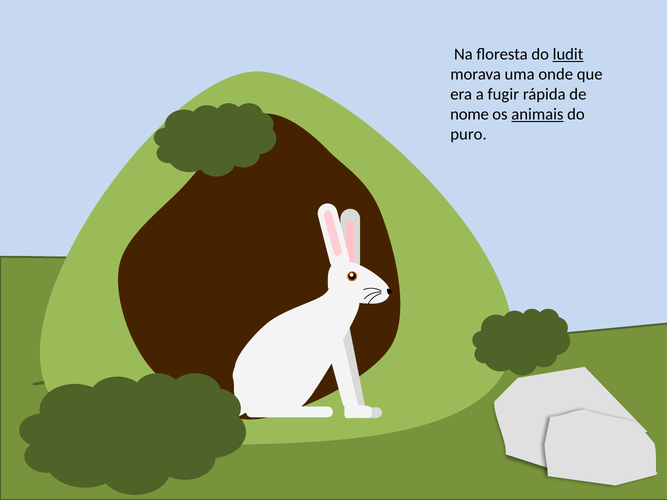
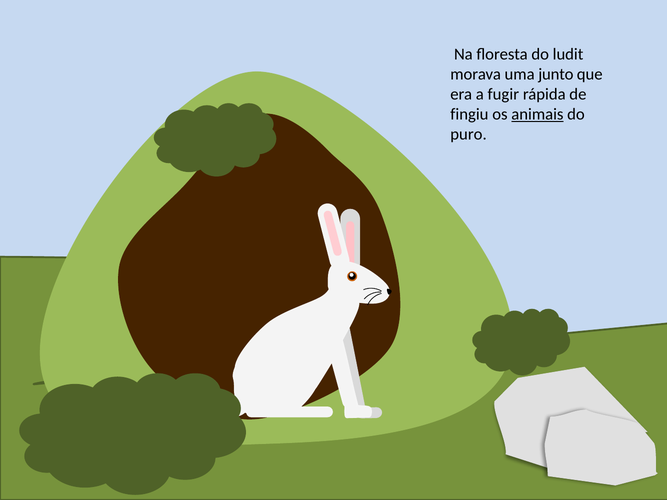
ludit underline: present -> none (568, 54)
onde: onde -> junto (556, 74)
nome: nome -> fingiu (469, 114)
